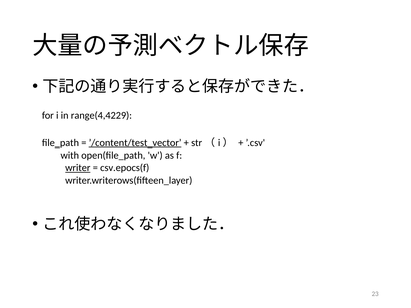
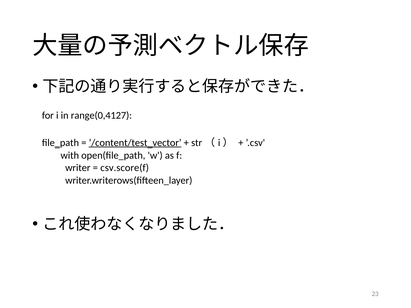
range(4,4229: range(4,4229 -> range(0,4127 (101, 116)
writer underline: present -> none (78, 168)
csv.epocs(f: csv.epocs(f -> csv.score(f (125, 168)
